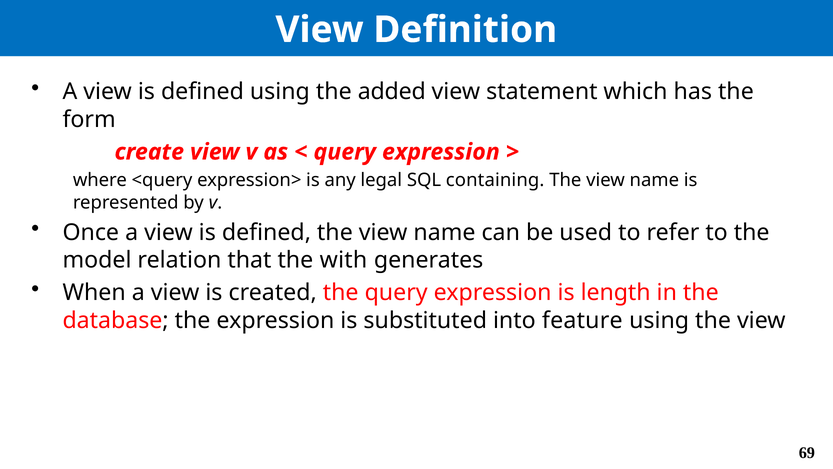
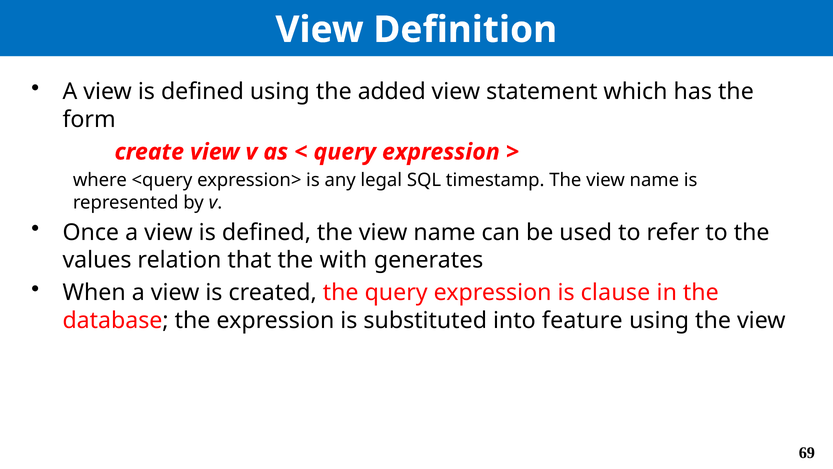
containing: containing -> timestamp (495, 180)
model: model -> values (97, 260)
length: length -> clause (615, 292)
